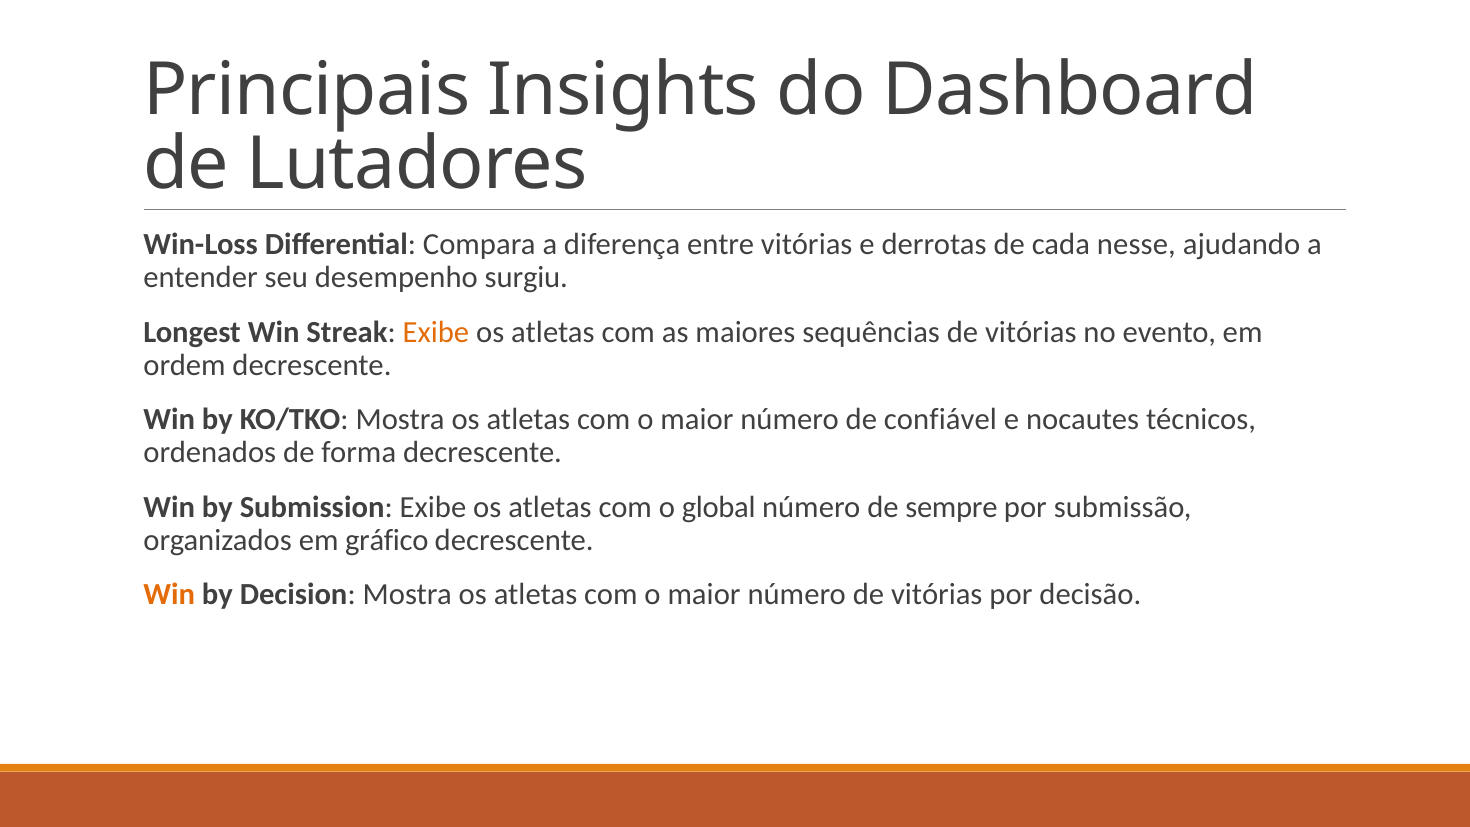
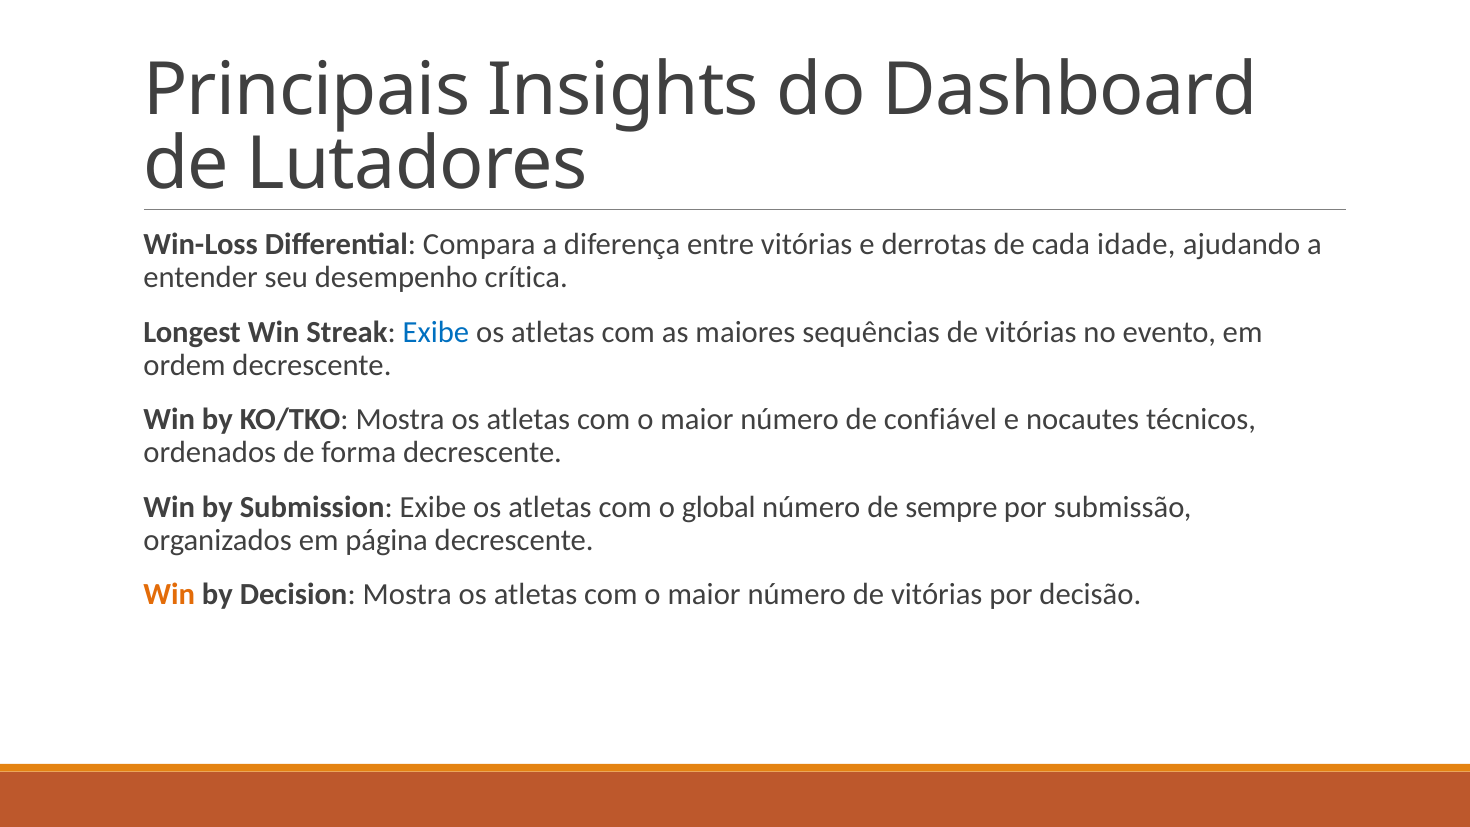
nesse: nesse -> idade (1136, 244)
surgiu: surgiu -> crítica (526, 277)
Exibe colour: orange -> blue (436, 332)
gráfico: gráfico -> página (387, 540)
